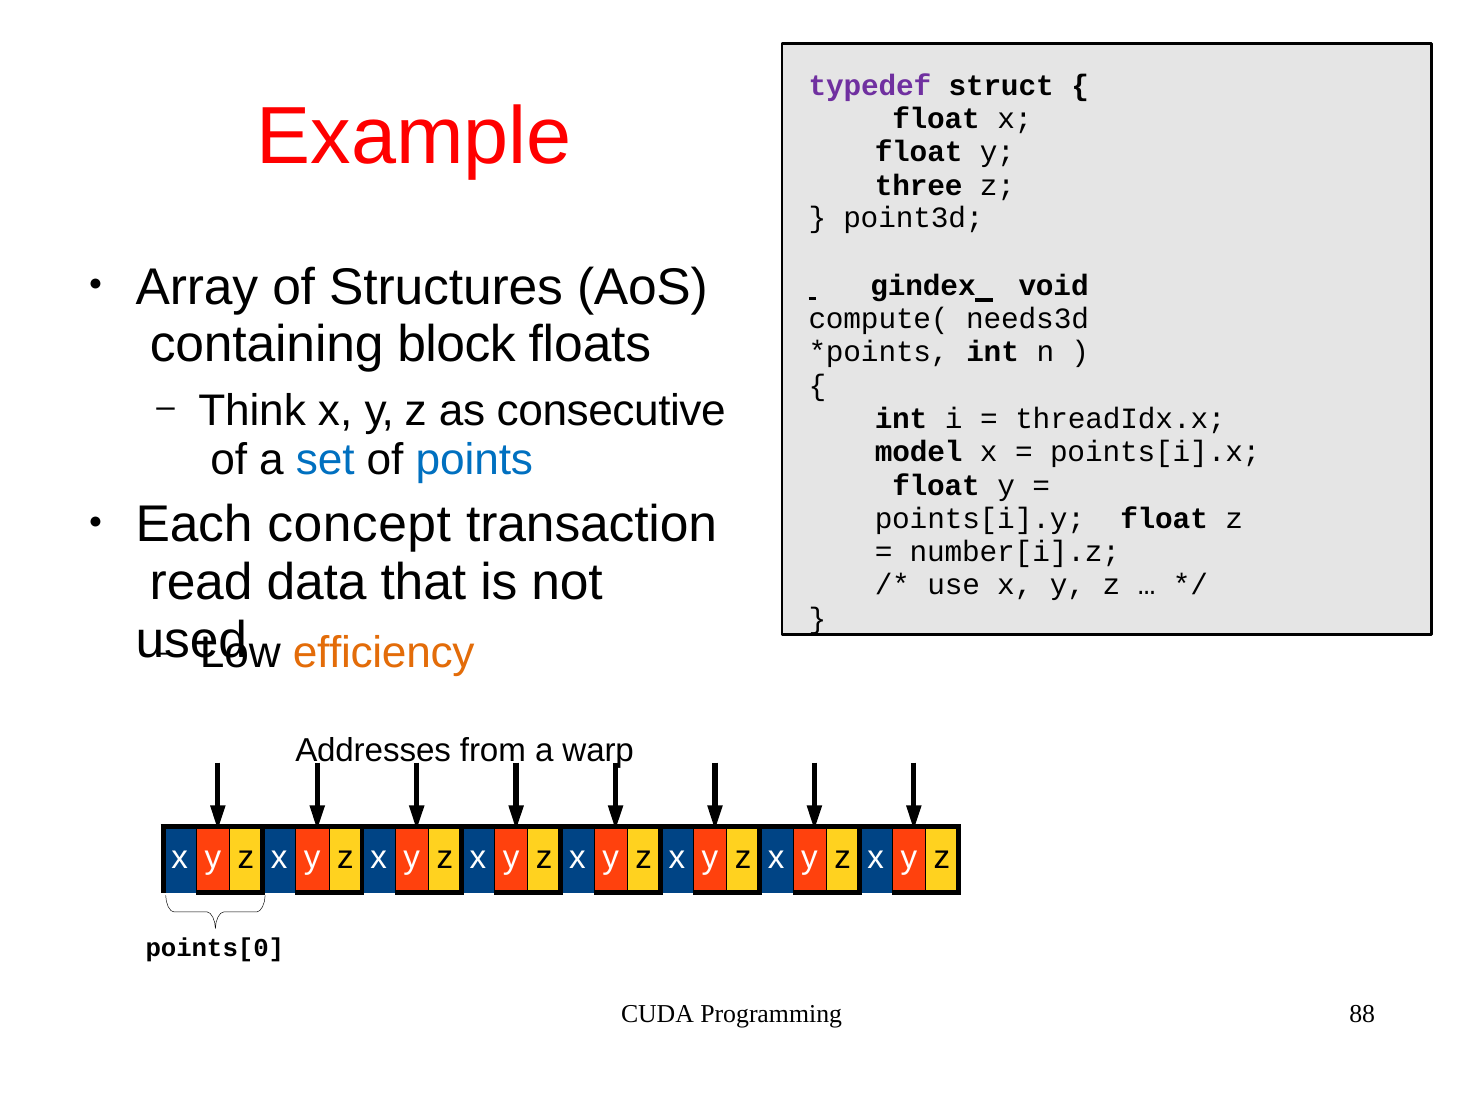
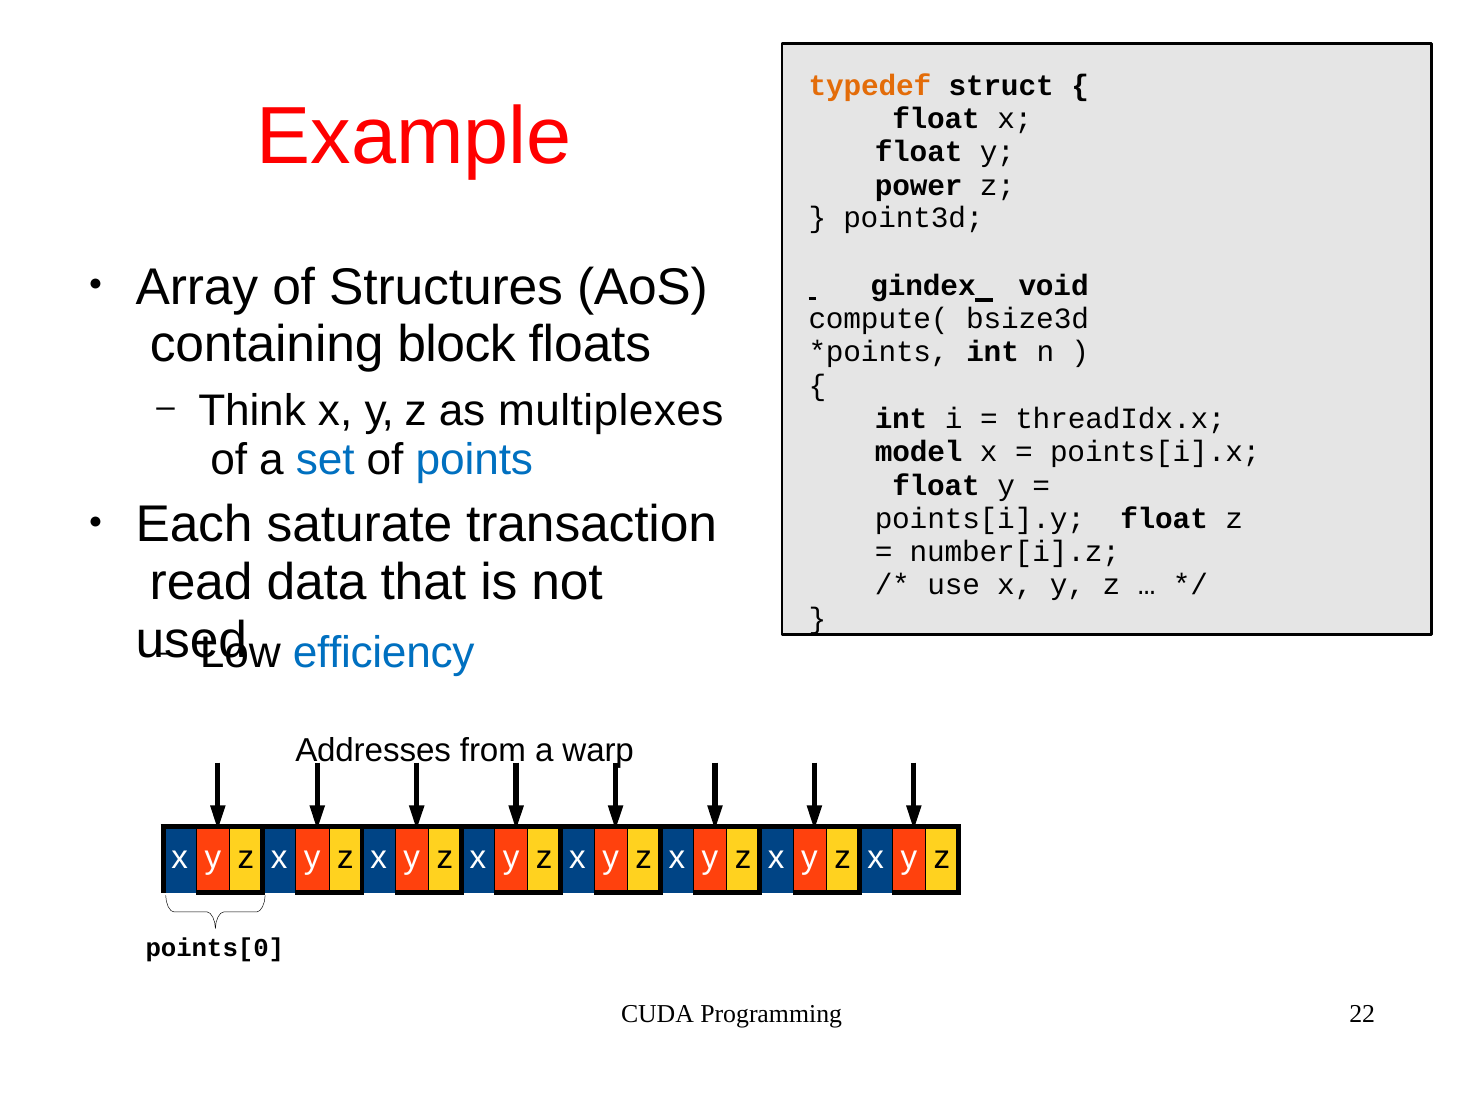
typedef colour: purple -> orange (870, 85)
three: three -> power (919, 185)
needs3d: needs3d -> bsize3d (1028, 319)
consecutive: consecutive -> multiplexes (611, 411)
concept: concept -> saturate (359, 524)
efficiency colour: orange -> blue (384, 653)
88: 88 -> 22 (1362, 1013)
